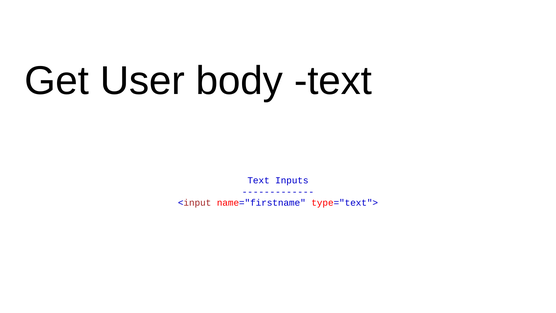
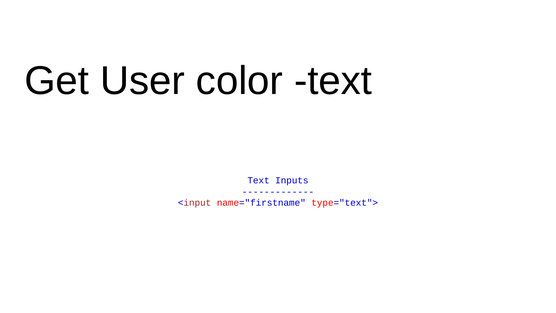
body: body -> color (239, 81)
